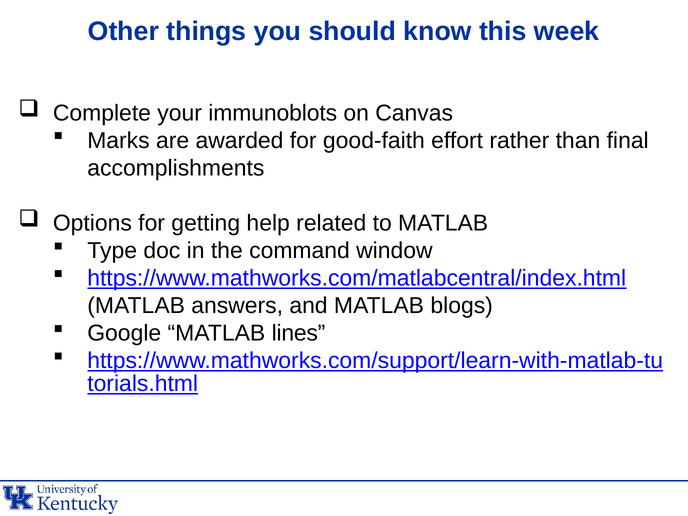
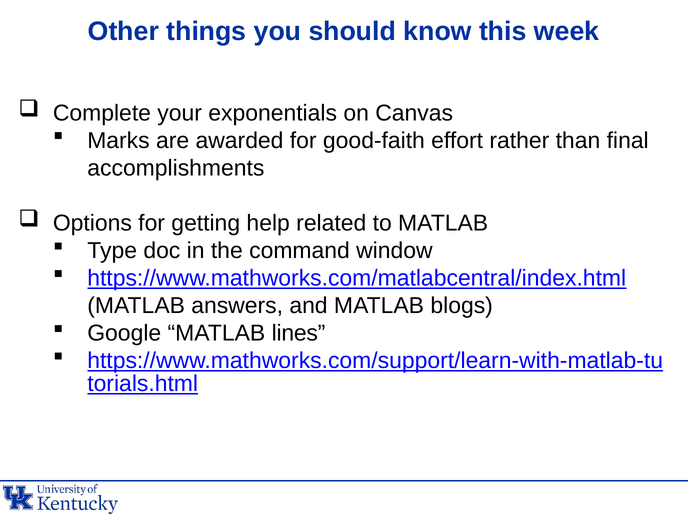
immunoblots: immunoblots -> exponentials (273, 113)
